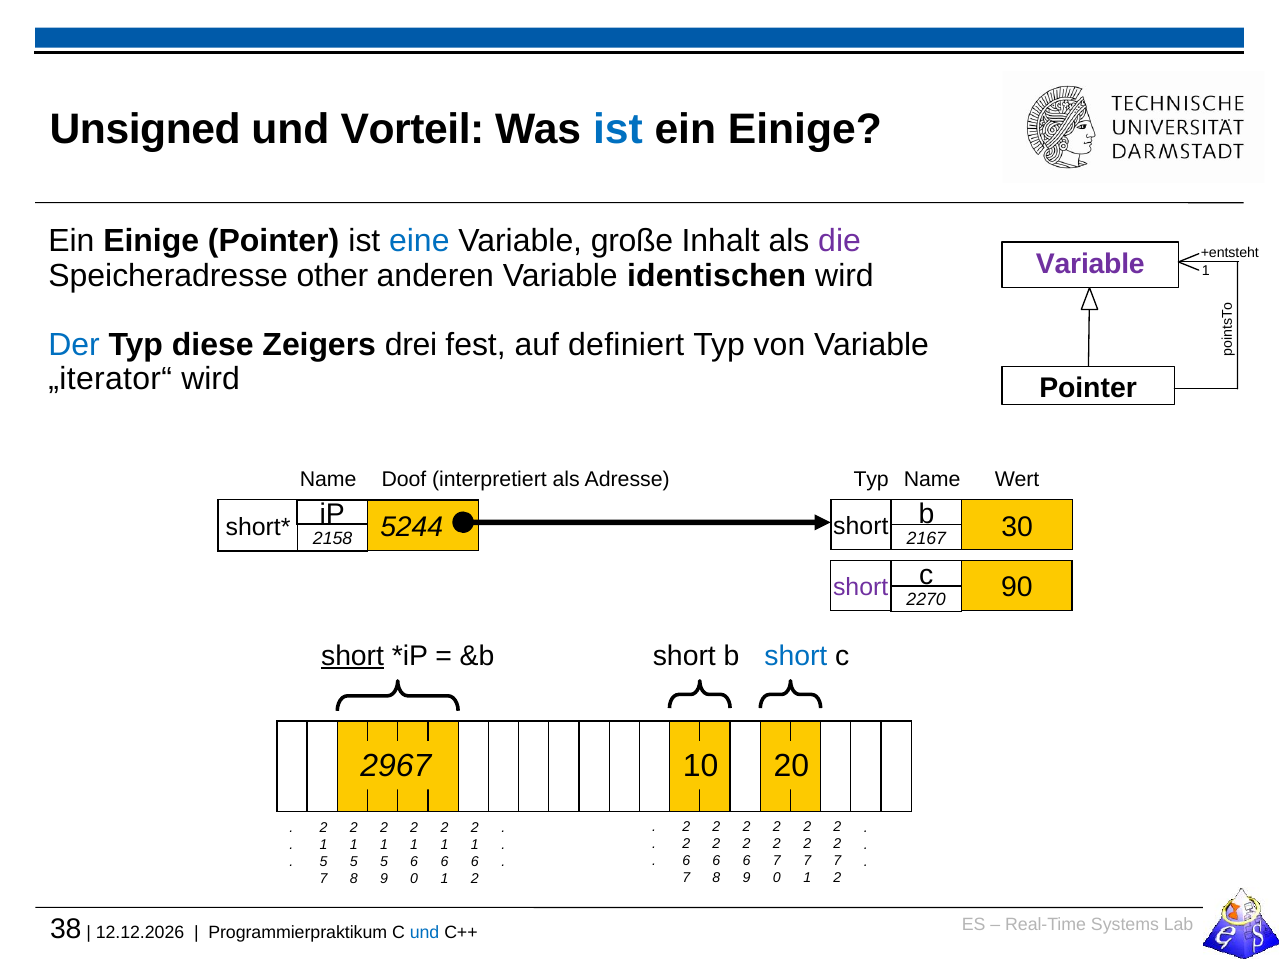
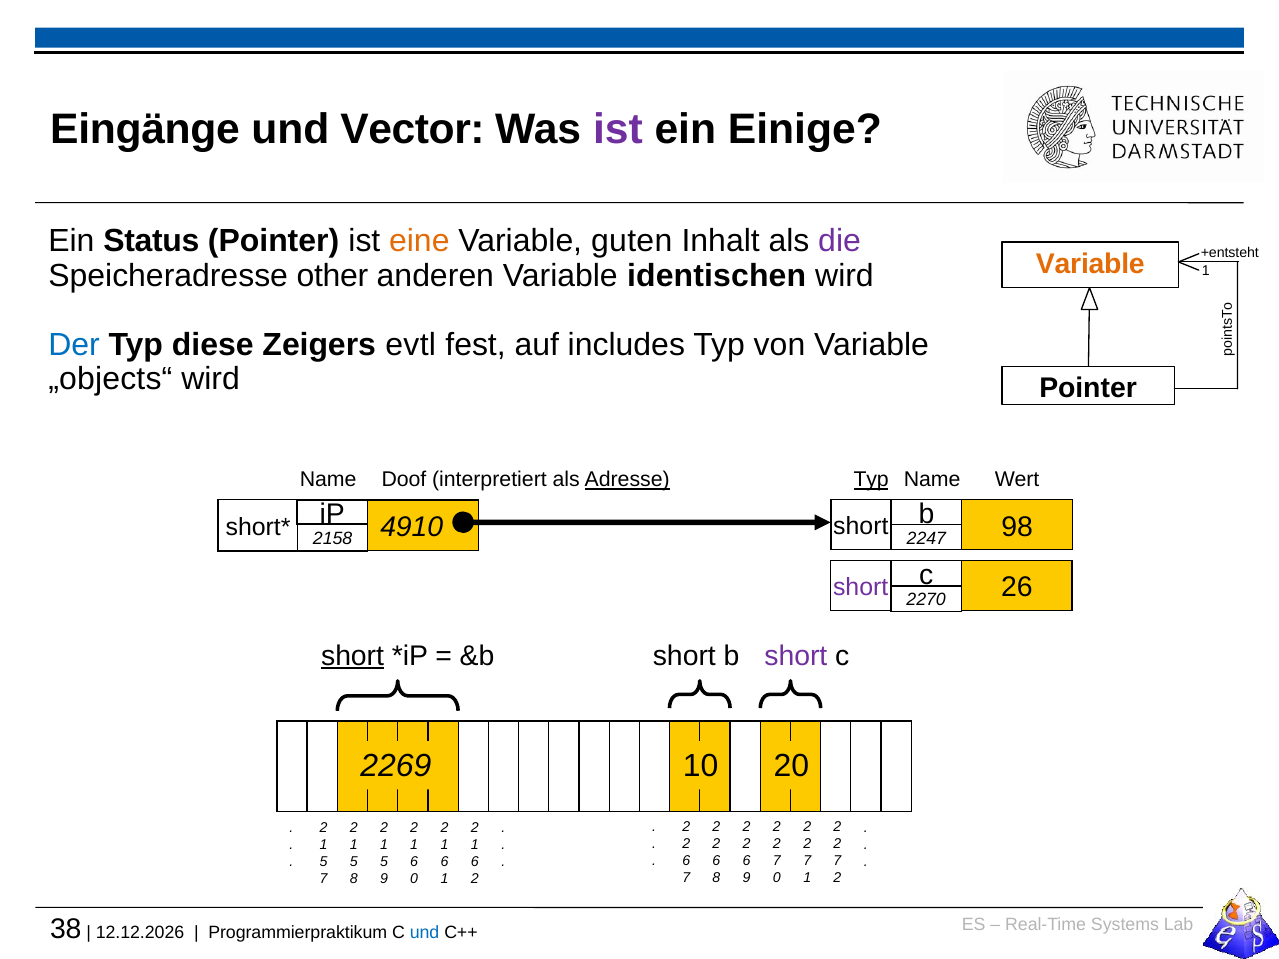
Unsigned: Unsigned -> Eingänge (145, 130)
Vorteil: Vorteil -> Vector (413, 130)
ist colour: blue -> purple (618, 130)
Einige: Einige -> Status (151, 241)
eine colour: blue -> orange (419, 241)
große: große -> guten (632, 241)
Variable colour: purple -> orange (1090, 265)
drei: drei -> evtl (411, 345)
definiert: definiert -> includes (626, 345)
„iterator“: „iterator“ -> „objects“ (110, 379)
Adresse underline: none -> present (627, 480)
Typ underline: none -> present (871, 480)
5244: 5244 -> 4910 (412, 527)
30: 30 -> 98 (1017, 527)
2167: 2167 -> 2247 (926, 539)
90: 90 -> 26 (1017, 588)
short colour: blue -> purple (796, 656)
2967: 2967 -> 2269 (396, 766)
